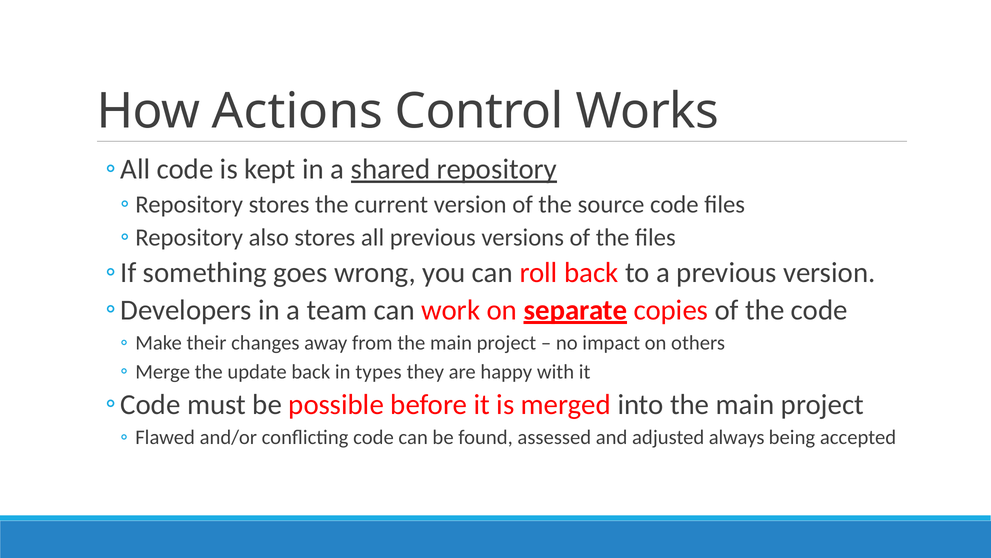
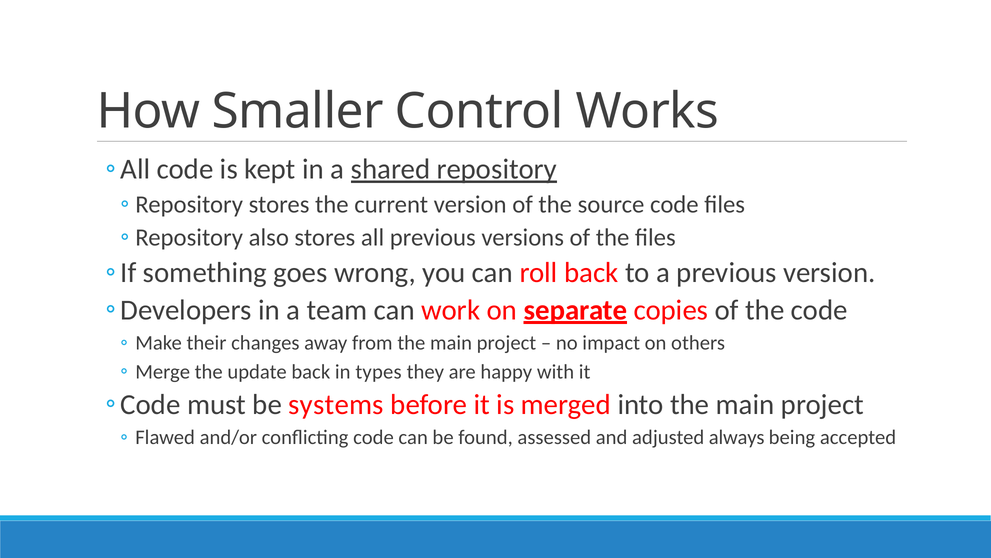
Actions: Actions -> Smaller (298, 111)
possible: possible -> systems (336, 404)
